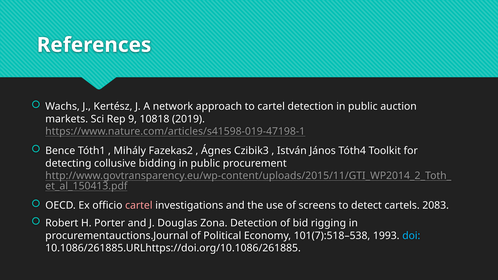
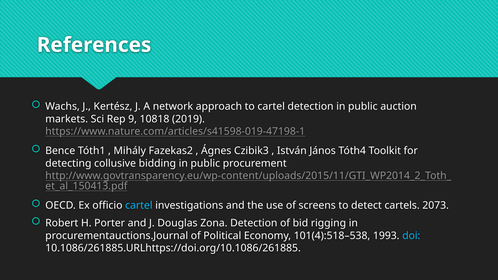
cartel colour: pink -> light blue (139, 206)
2083: 2083 -> 2073 (436, 206)
101(7):518–538: 101(7):518–538 -> 101(4):518–538 (332, 236)
